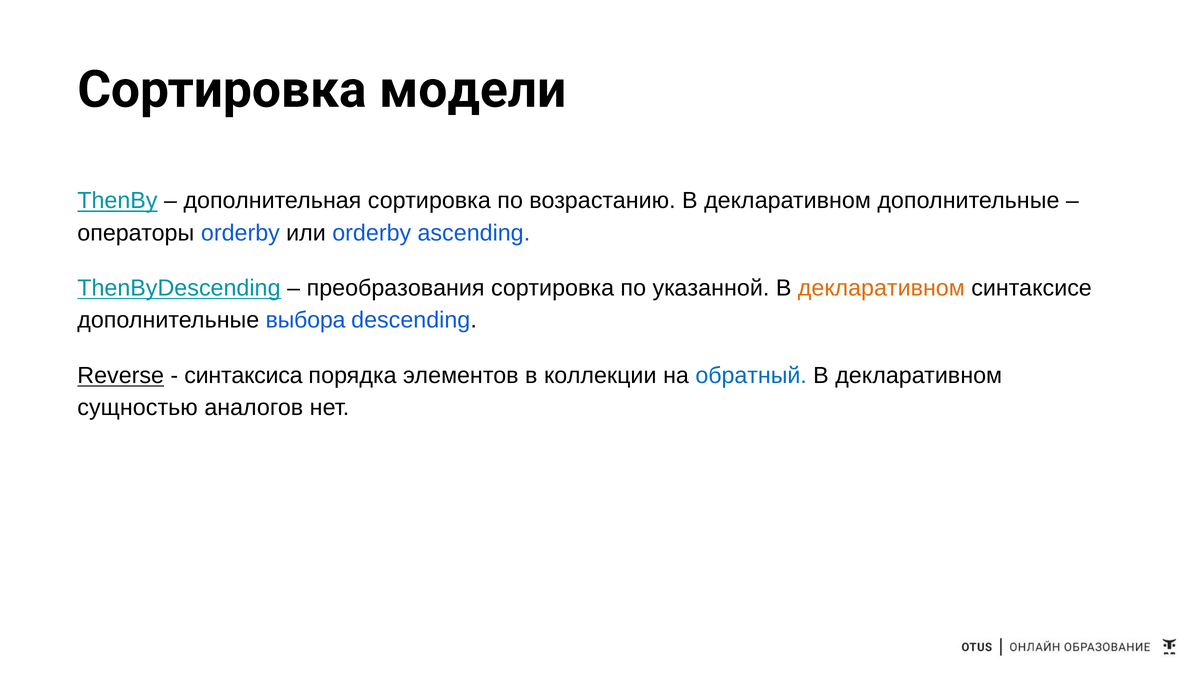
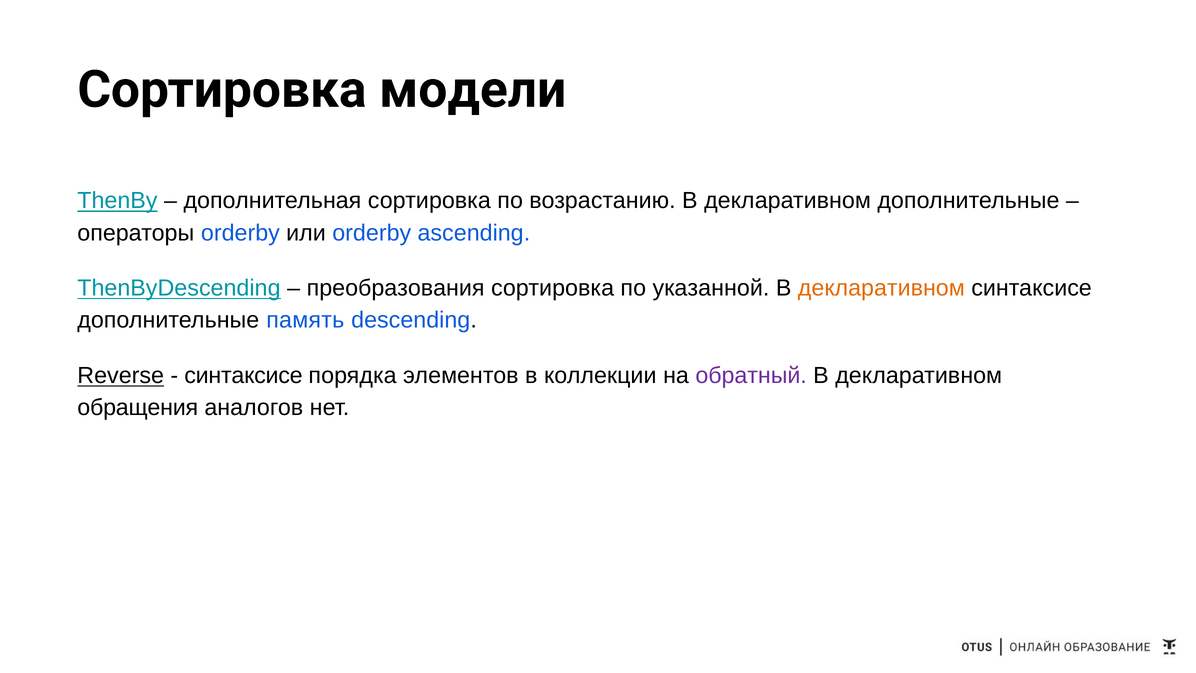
выбора: выбора -> память (305, 320)
синтаксиса: синтаксиса -> синтаксисе (243, 376)
обратный colour: blue -> purple (751, 376)
сущностью: сущностью -> обращения (138, 408)
